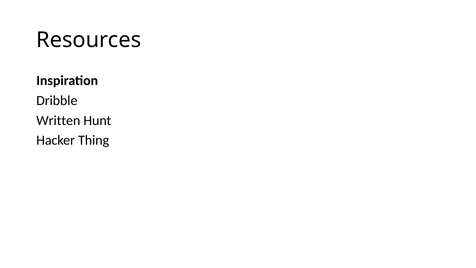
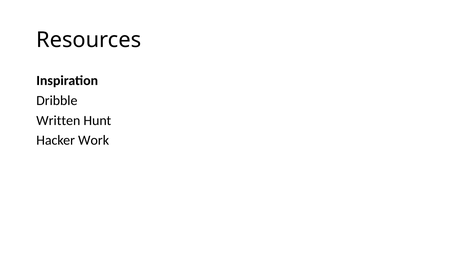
Thing: Thing -> Work (94, 140)
